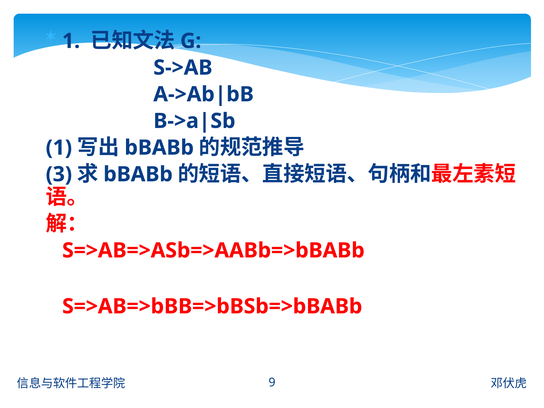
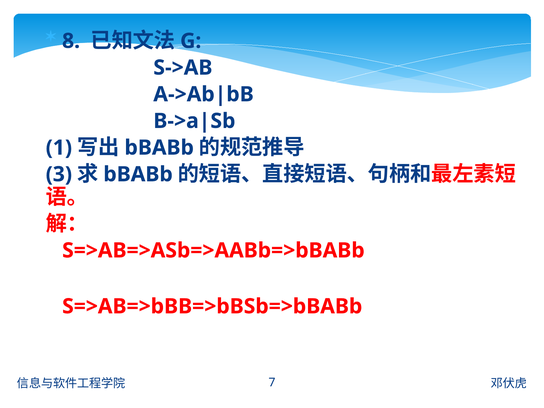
1: 1 -> 8 (71, 41)
9: 9 -> 7 (272, 383)
